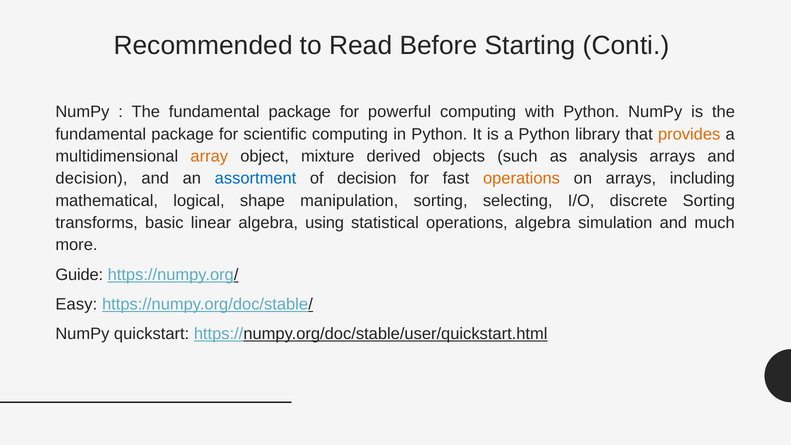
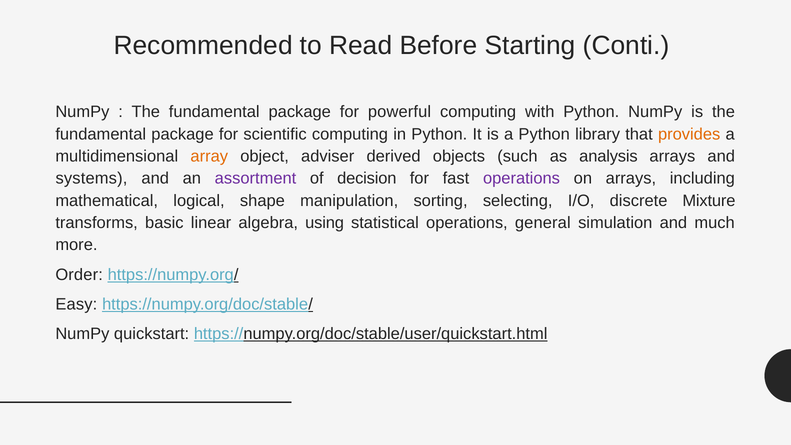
mixture: mixture -> adviser (328, 156)
decision: decision -> systems (91, 179)
assortment colour: blue -> purple (256, 179)
operations colour: orange -> purple (521, 179)
discrete Sorting: Sorting -> Mixture (709, 201)
operations algebra: algebra -> general (543, 223)
Guide: Guide -> Order (79, 275)
